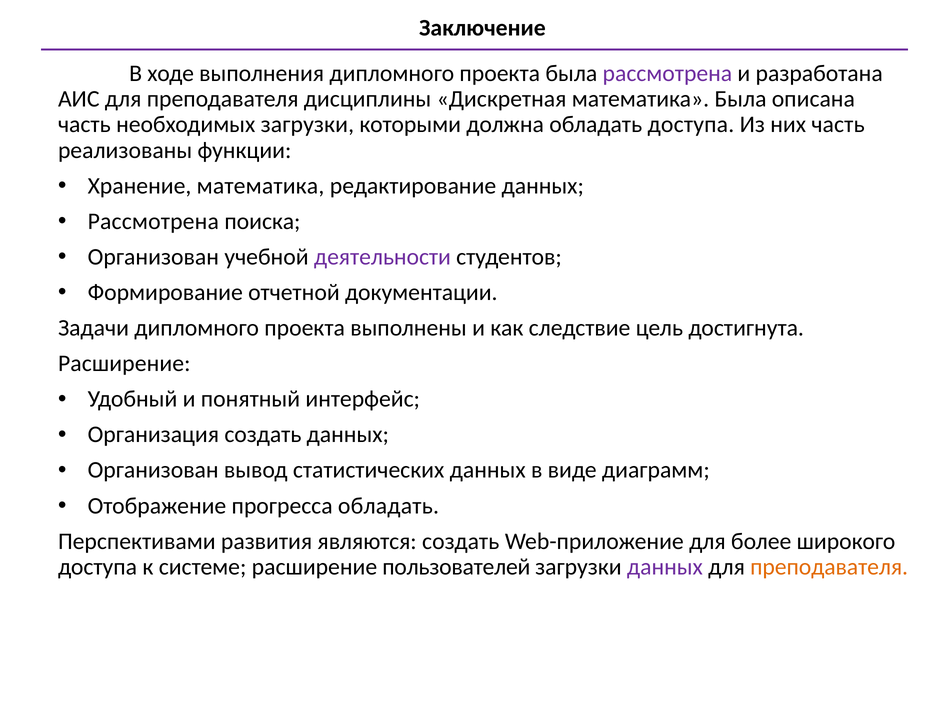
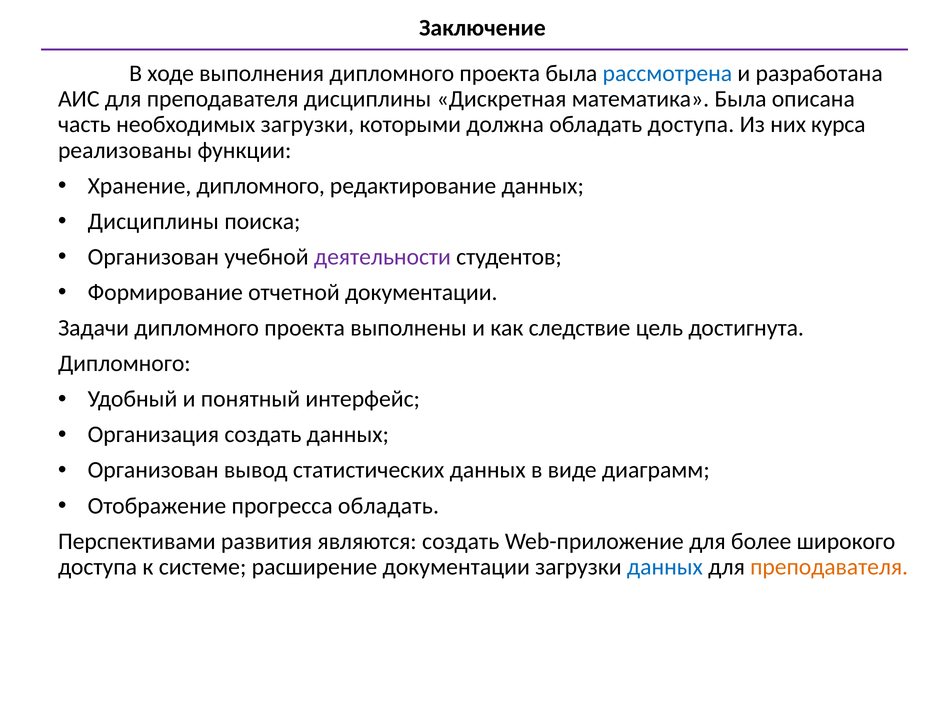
рассмотрена colour: purple -> blue (667, 73)
них часть: часть -> курса (838, 125)
Хранение математика: математика -> дипломного (261, 186)
Рассмотрена: Рассмотрена -> Дисциплины (153, 221)
Расширение: Расширение -> Дипломного (124, 363)
расширение пользователей: пользователей -> документации (456, 567)
данных colour: purple -> blue (665, 567)
